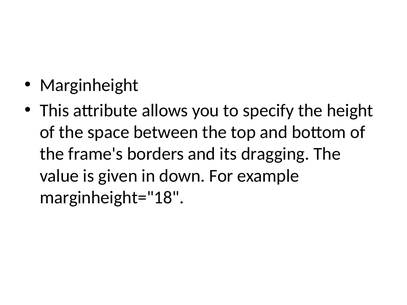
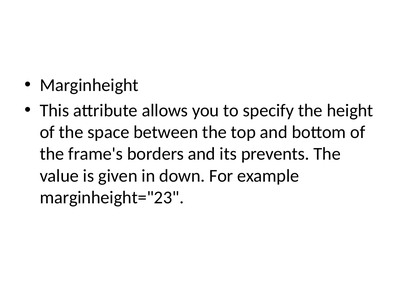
dragging: dragging -> prevents (275, 154)
marginheight="18: marginheight="18 -> marginheight="23 (112, 198)
